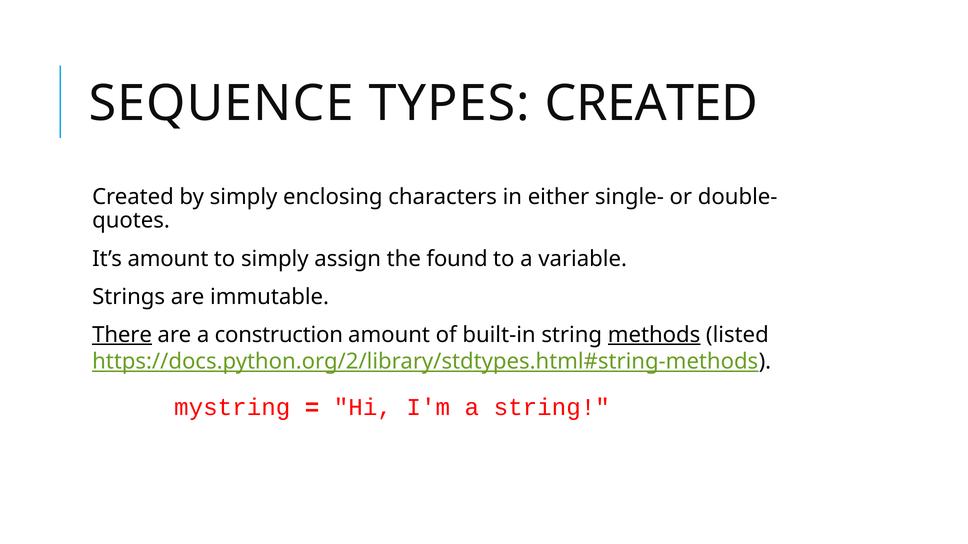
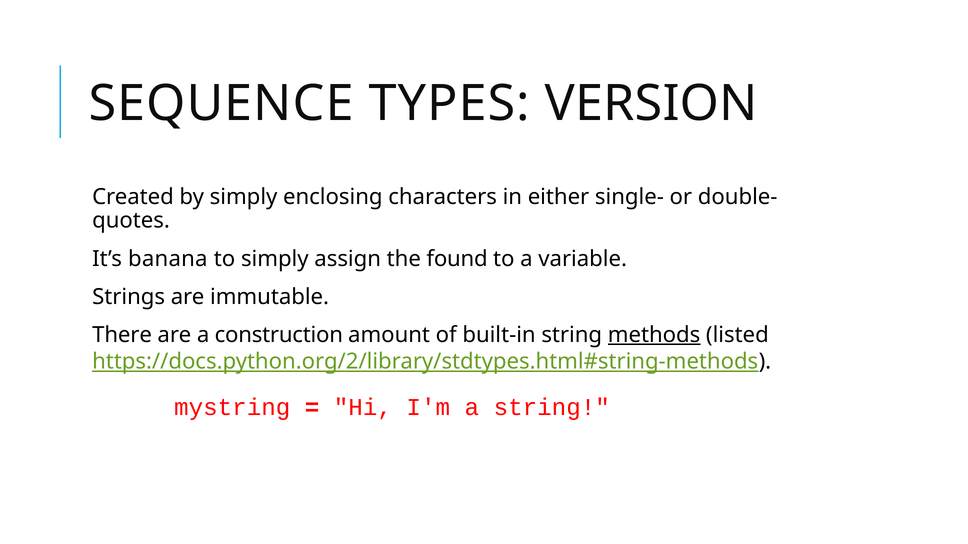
TYPES CREATED: CREATED -> VERSION (651, 104)
It’s amount: amount -> banana (168, 259)
There underline: present -> none (122, 335)
